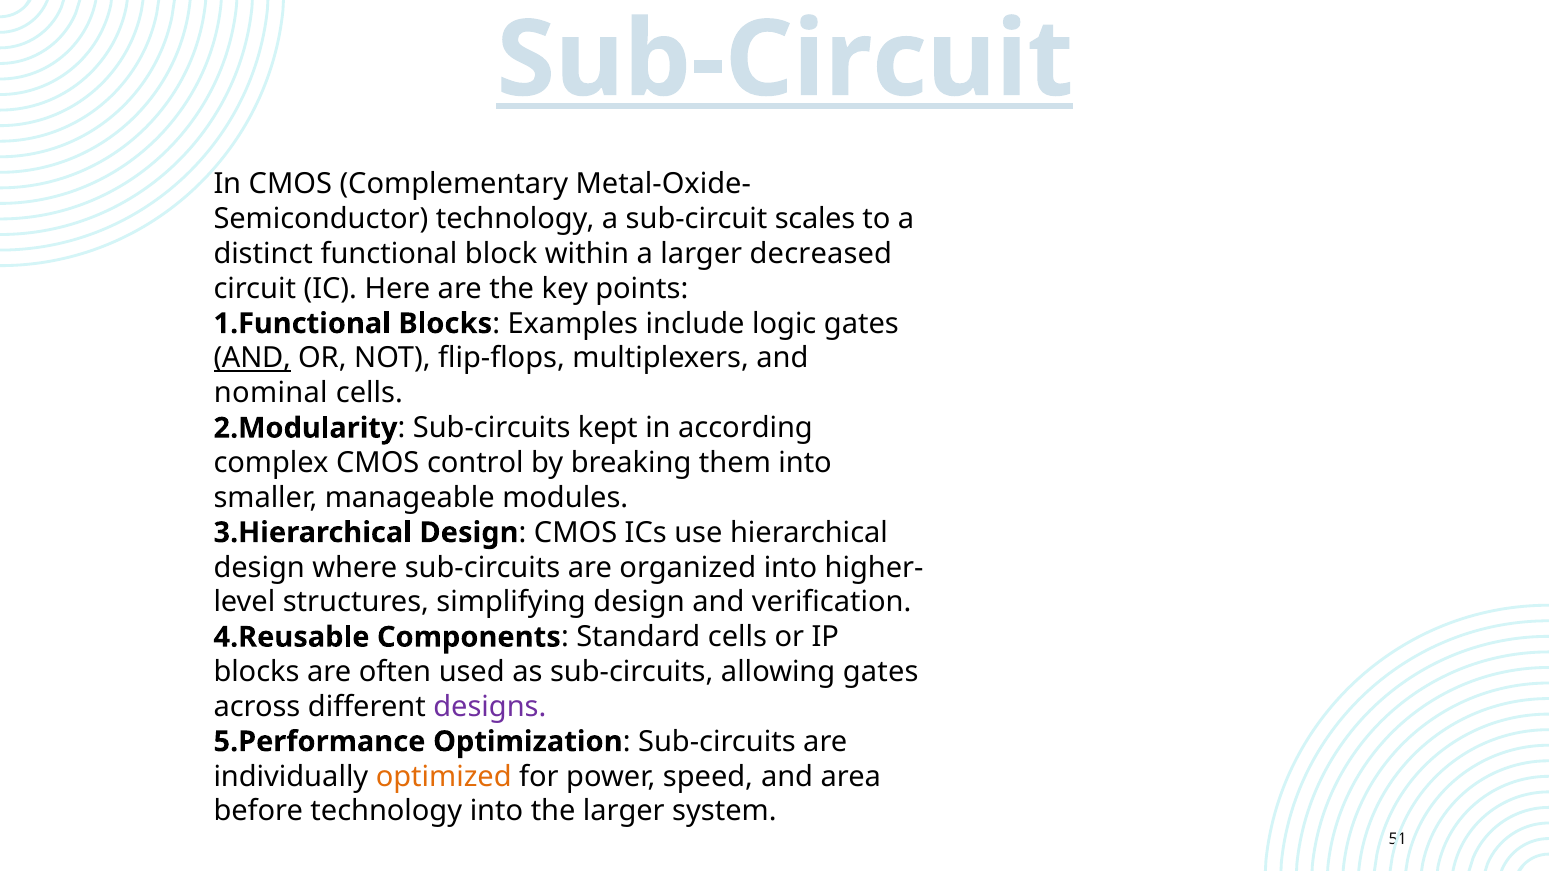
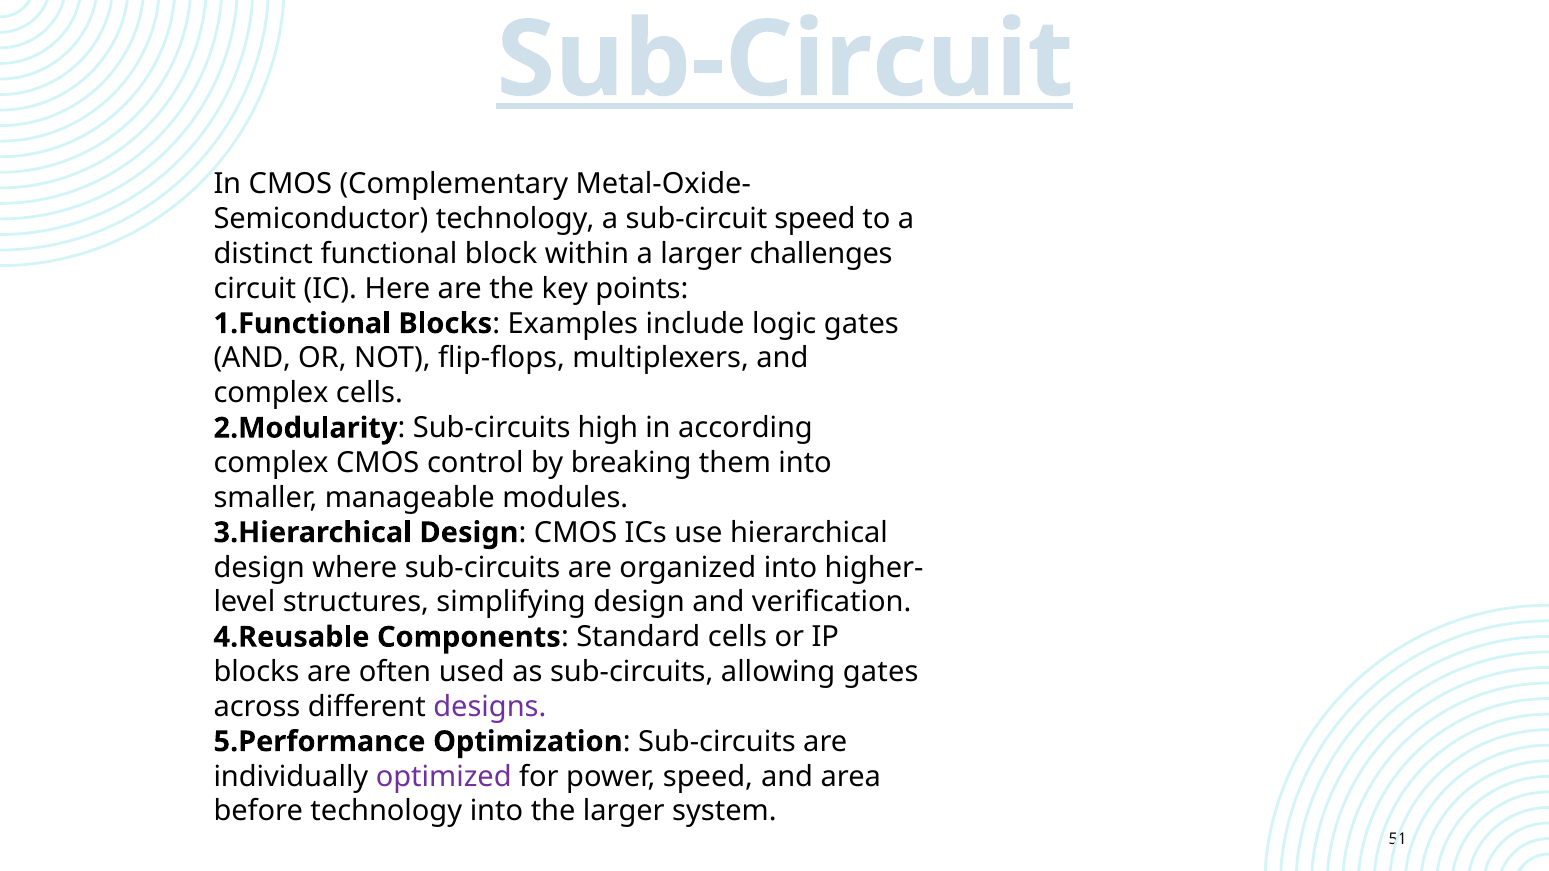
sub-circuit scales: scales -> speed (815, 219)
decreased: decreased -> challenges (821, 254)
AND underline: present -> none (252, 359)
nominal: nominal -> complex (271, 393)
kept: kept -> high (608, 428)
optimized colour: orange -> purple (444, 777)
